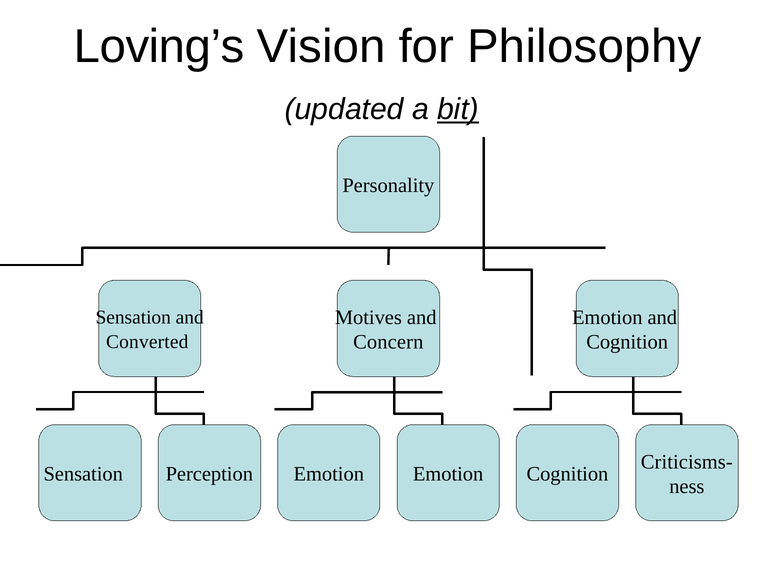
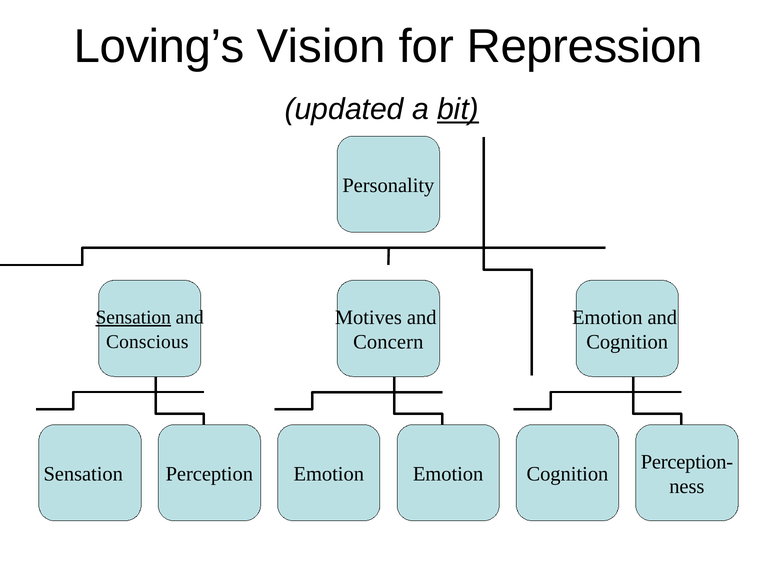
Philosophy: Philosophy -> Repression (585, 47)
Sensation underline: none -> present (133, 317)
Converted: Converted -> Conscious (147, 342)
Criticisms-: Criticisms- -> Perception- (687, 462)
